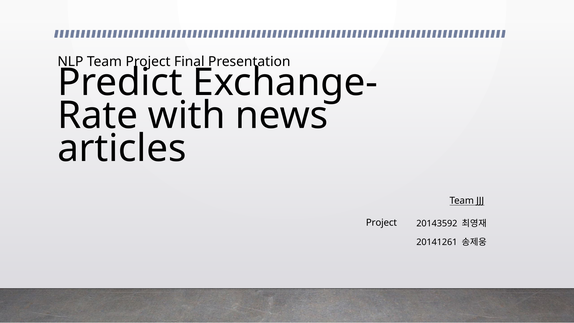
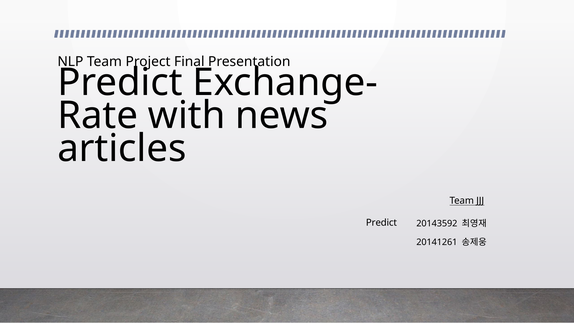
Project: Project -> Predict (381, 222)
